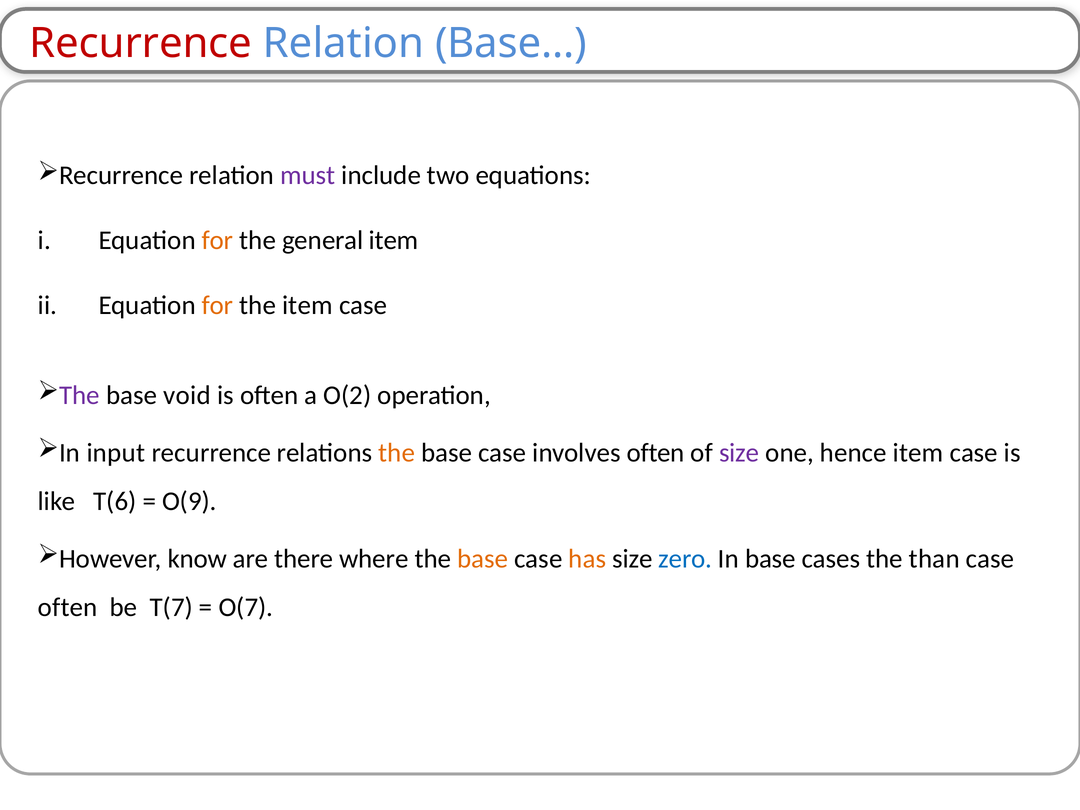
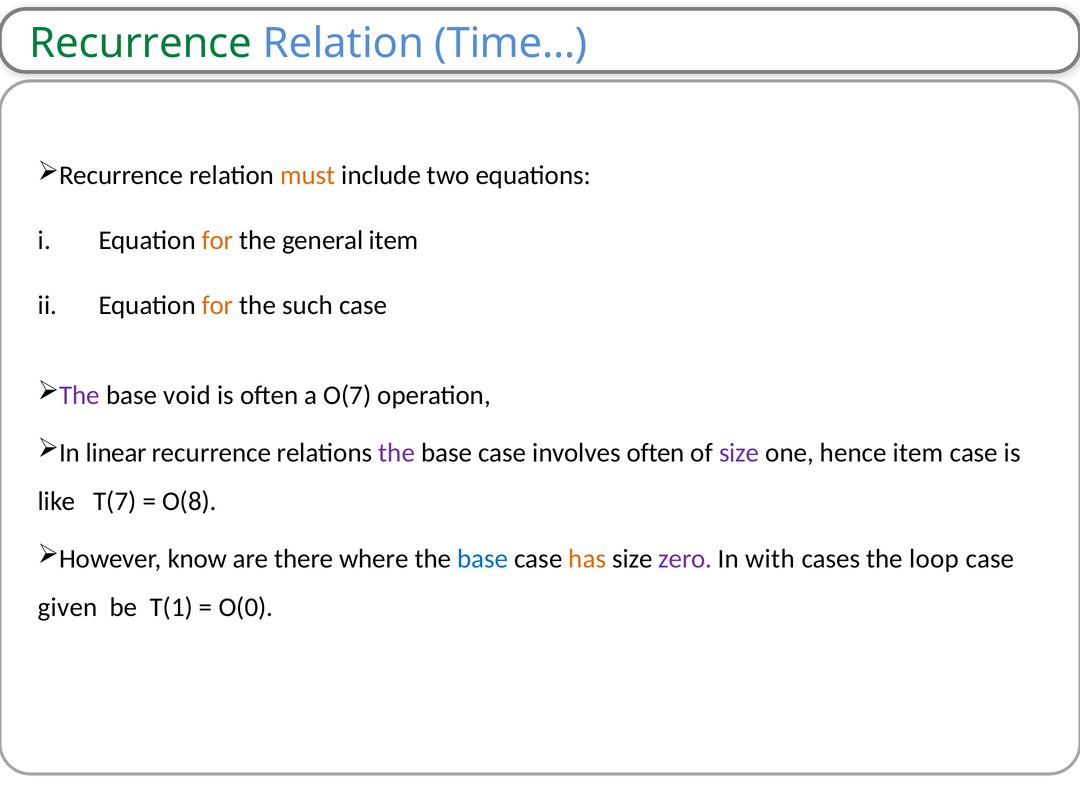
Recurrence colour: red -> green (141, 43)
Base…: Base… -> Time… (511, 43)
must colour: purple -> orange (308, 176)
the item: item -> such (307, 305)
O(2: O(2 -> O(7 (347, 395)
input: input -> linear (116, 453)
the colour: orange -> purple (397, 453)
T(6: T(6 -> T(7 (115, 501)
O(9: O(9 -> O(8 (189, 501)
base colour: orange -> blue (483, 559)
zero colour: blue -> purple (685, 559)
In base: base -> with (770, 559)
than: than -> loop (934, 559)
often: often -> given (68, 608)
T(7: T(7 -> T(1 (171, 608)
O(7: O(7 -> O(0 (246, 608)
